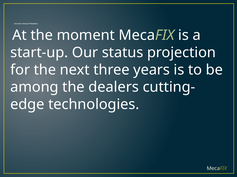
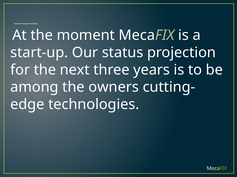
dealers: dealers -> owners (114, 87)
